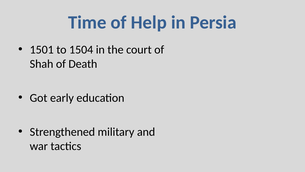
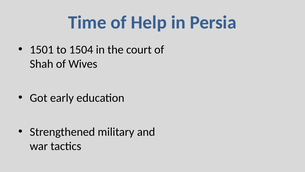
Death: Death -> Wives (83, 64)
